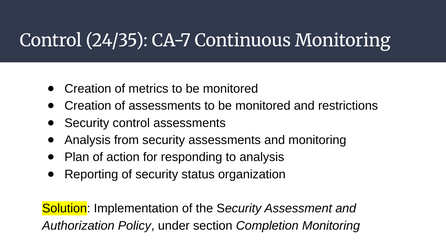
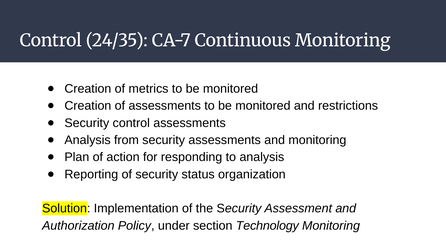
Completion: Completion -> Technology (267, 226)
